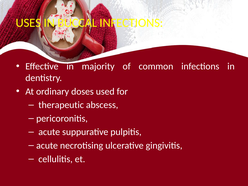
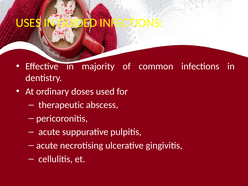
BUCCAL: BUCCAL -> GUIDED (77, 23)
